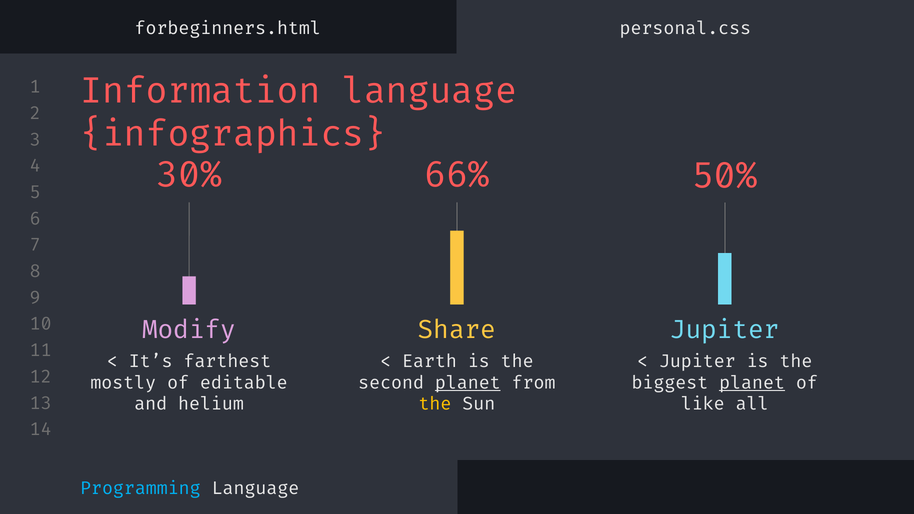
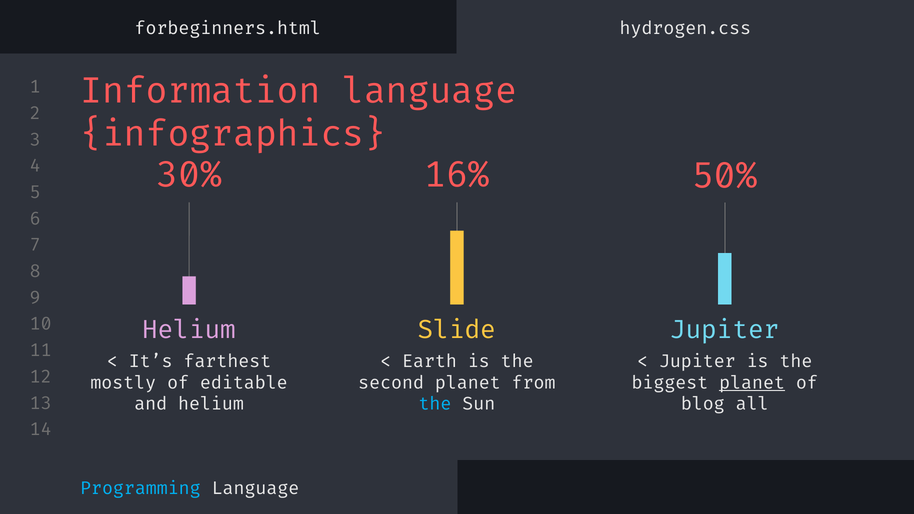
personal.css: personal.css -> hydrogen.css (685, 28)
66%: 66% -> 16% (457, 175)
Modify: Modify -> Helium (189, 330)
Share: Share -> Slide (457, 330)
planet underline: present -> none (468, 383)
the colour: yellow -> light blue (435, 404)
like: like -> blog (703, 404)
